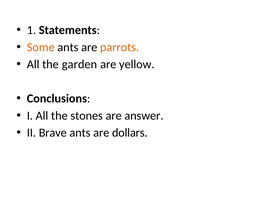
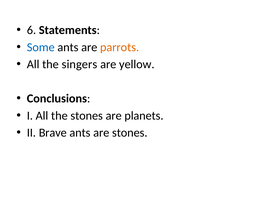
1: 1 -> 6 (31, 30)
Some colour: orange -> blue (41, 47)
garden: garden -> singers (80, 64)
answer: answer -> planets (144, 116)
are dollars: dollars -> stones (130, 133)
